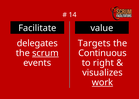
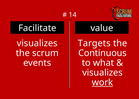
delegates: delegates -> visualizes (37, 43)
scrum underline: present -> none (45, 53)
right: right -> what (103, 63)
